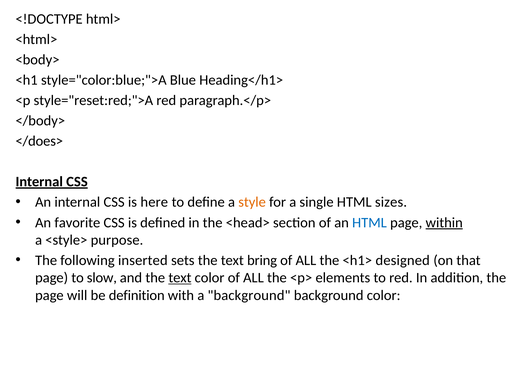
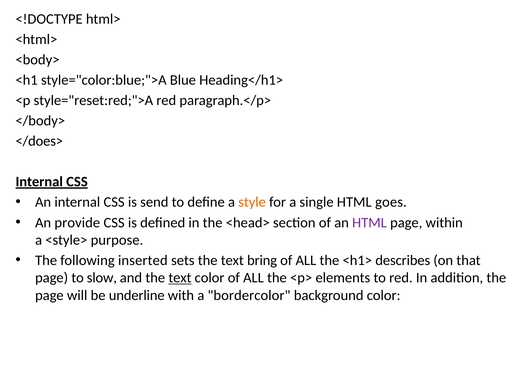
here: here -> send (154, 202)
sizes: sizes -> goes (391, 202)
favorite: favorite -> provide (77, 223)
HTML colour: blue -> purple (369, 223)
within underline: present -> none (444, 223)
designed: designed -> describes (403, 261)
definition: definition -> underline (137, 295)
a background: background -> bordercolor (249, 295)
